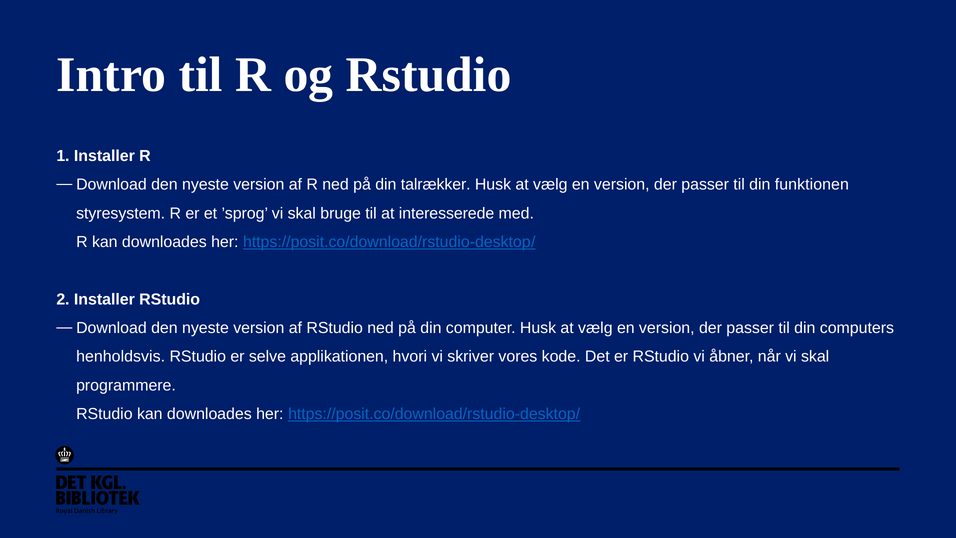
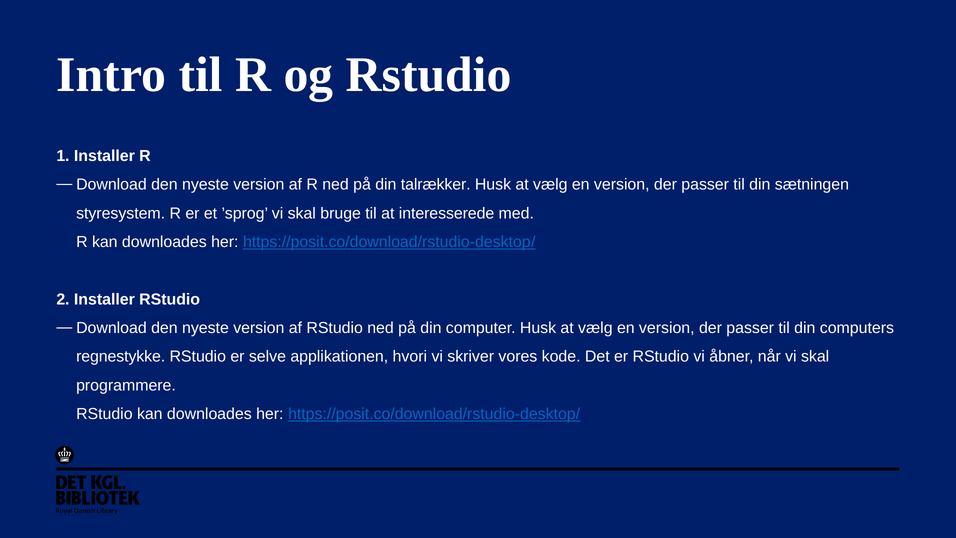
funktionen: funktionen -> sætningen (812, 185)
henholdsvis: henholdsvis -> regnestykke (121, 356)
